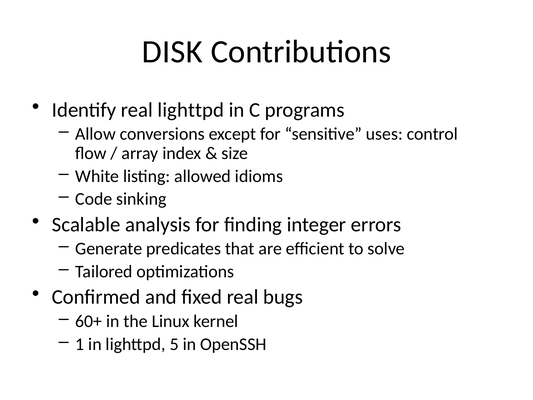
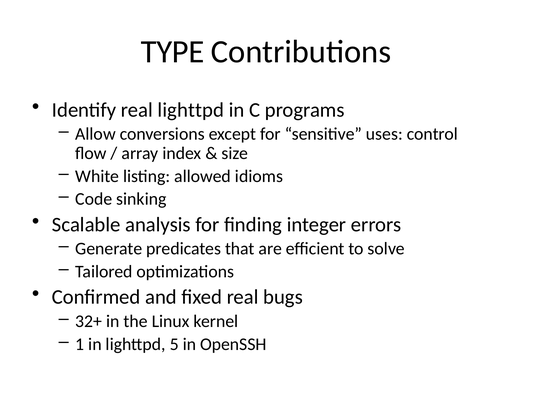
DISK: DISK -> TYPE (173, 52)
60+: 60+ -> 32+ (89, 321)
